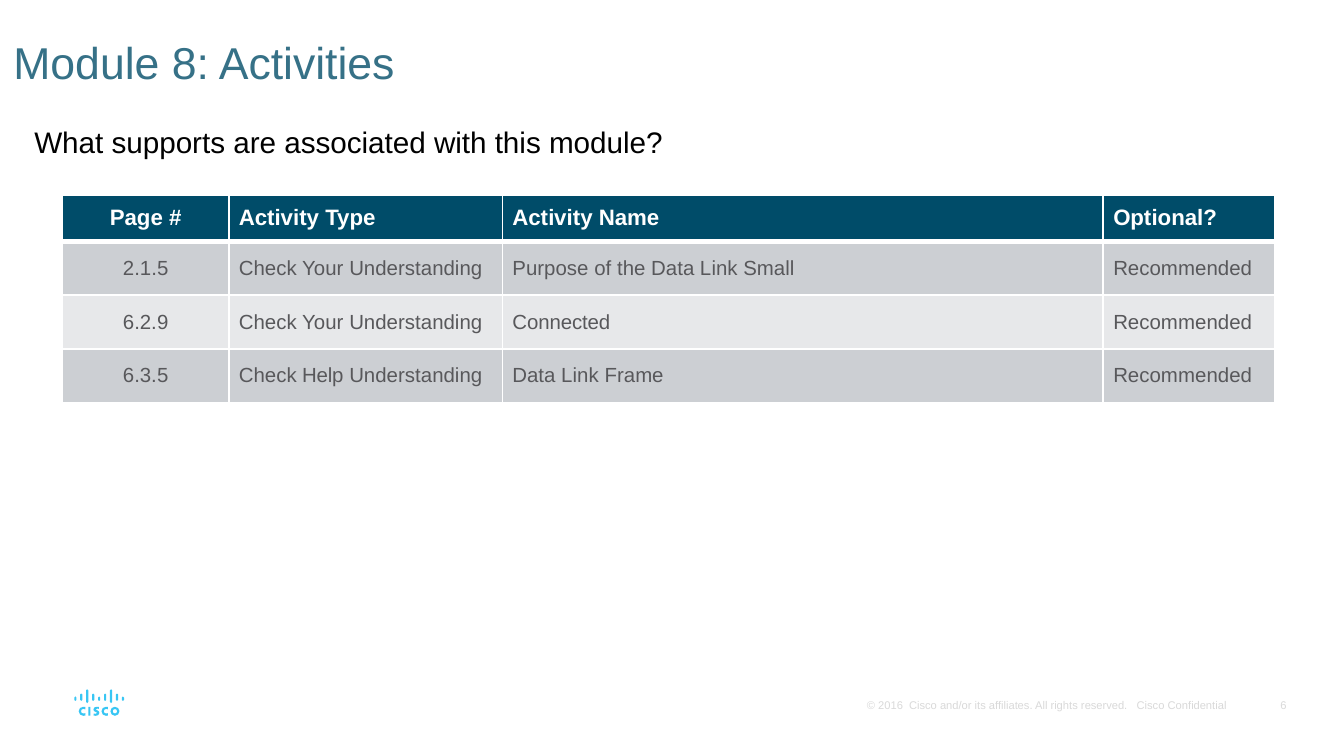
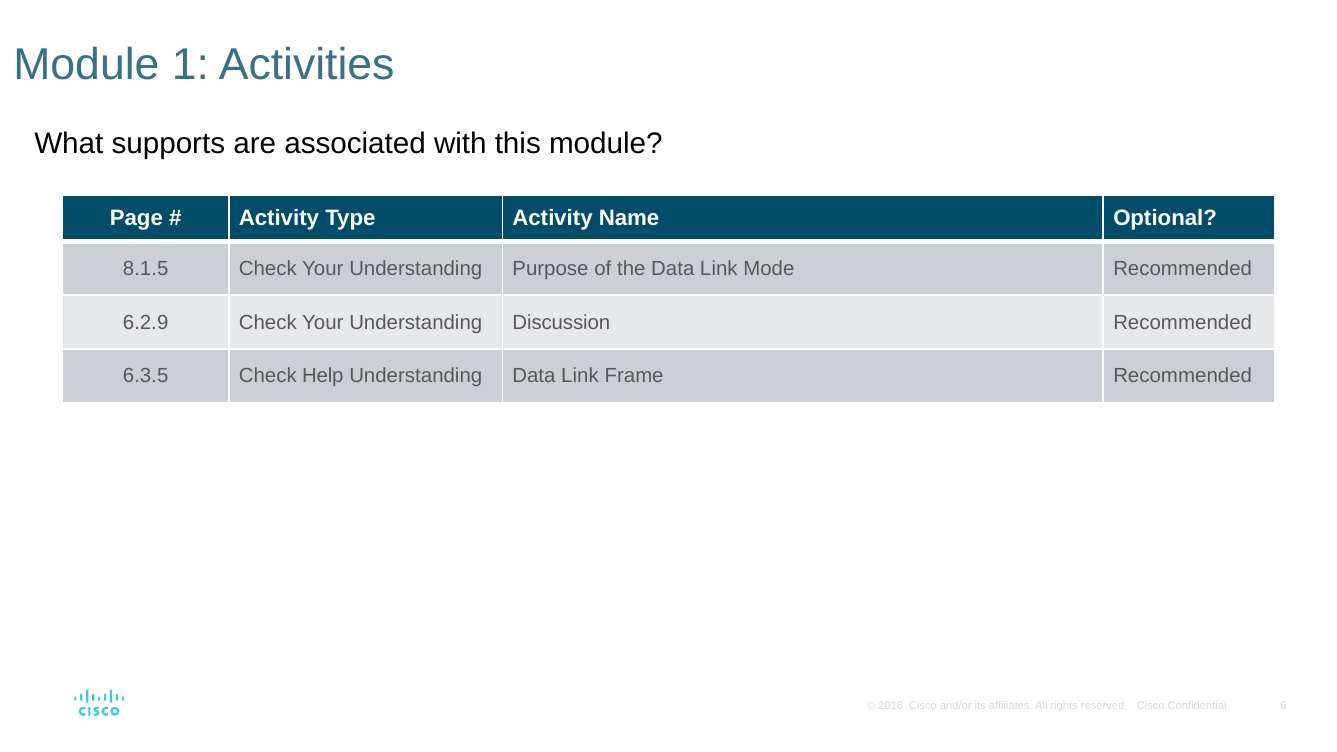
8: 8 -> 1 (190, 65)
2.1.5: 2.1.5 -> 8.1.5 (146, 268)
Small: Small -> Mode (769, 268)
Connected: Connected -> Discussion (561, 322)
